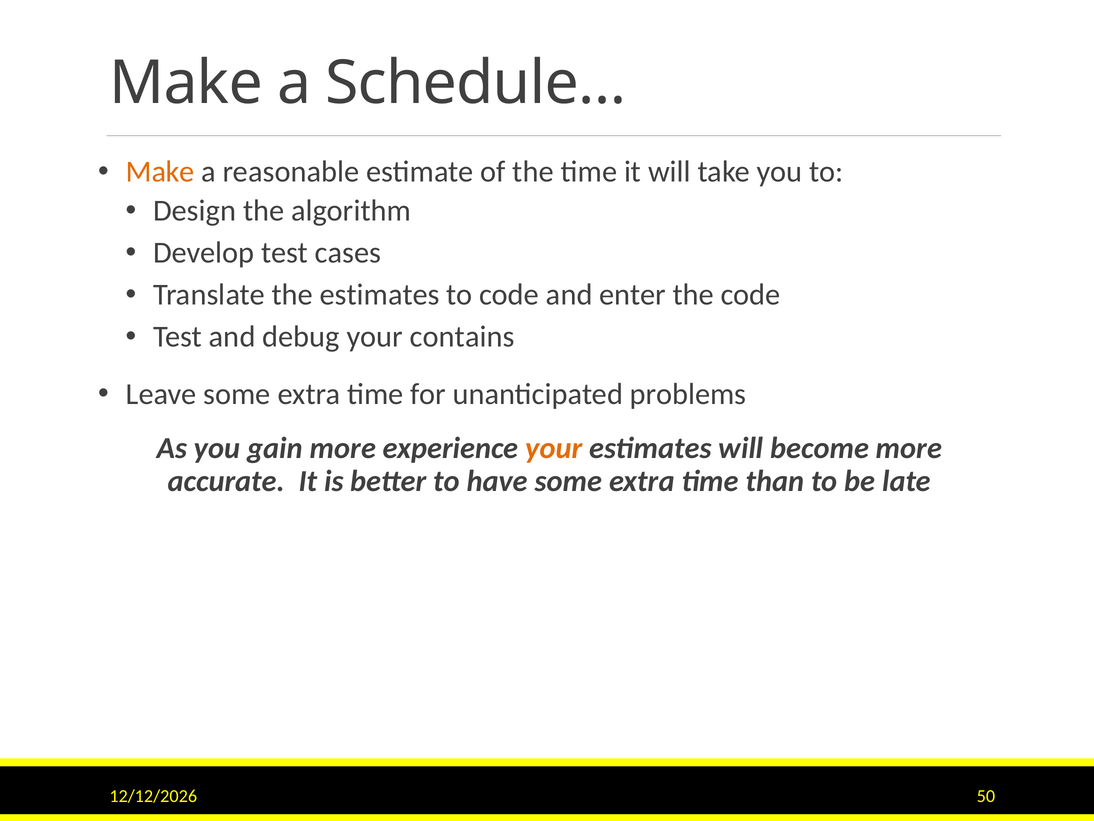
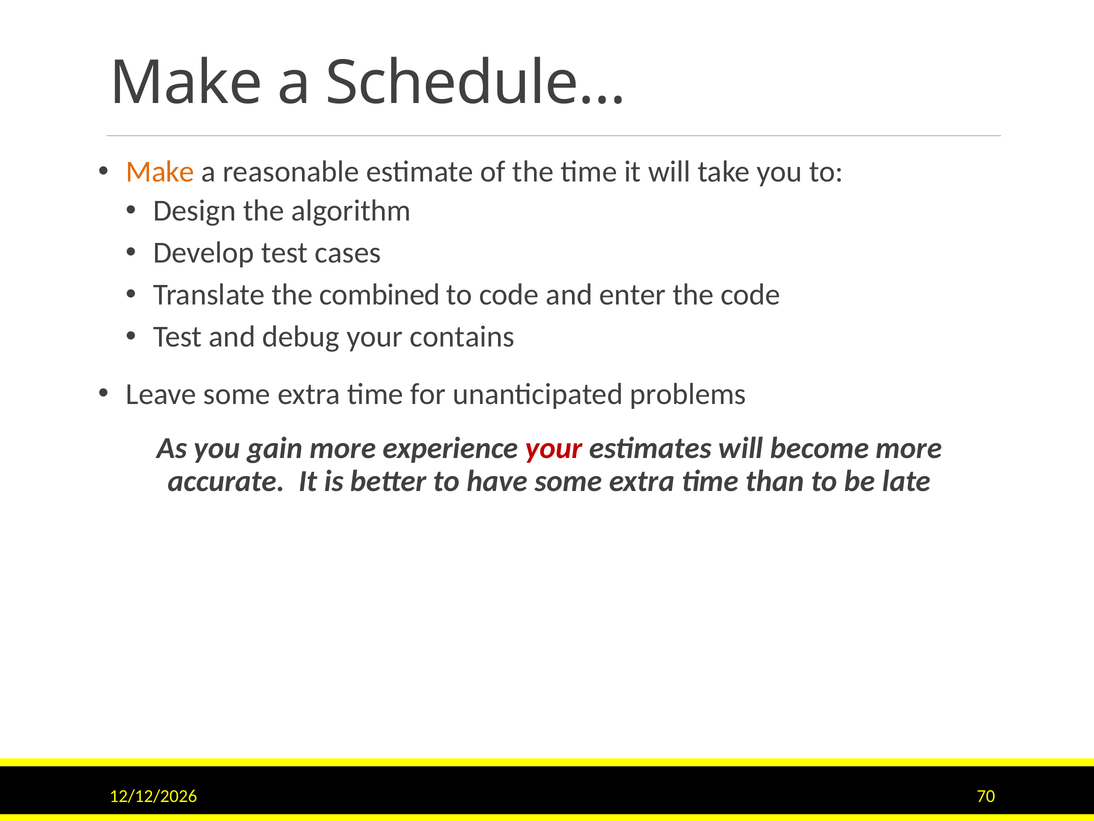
the estimates: estimates -> combined (380, 295)
your colour: orange -> red (554, 448)
50: 50 -> 70 (986, 796)
